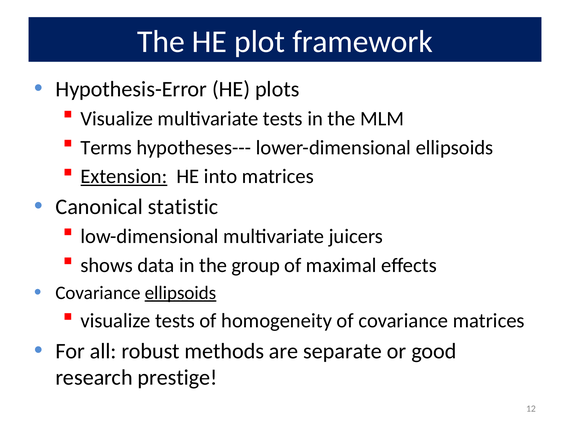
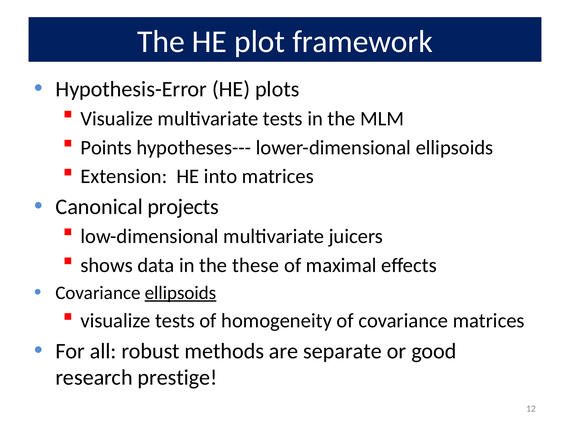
Terms: Terms -> Points (106, 147)
Extension underline: present -> none (124, 176)
statistic: statistic -> projects (183, 206)
group: group -> these (256, 265)
